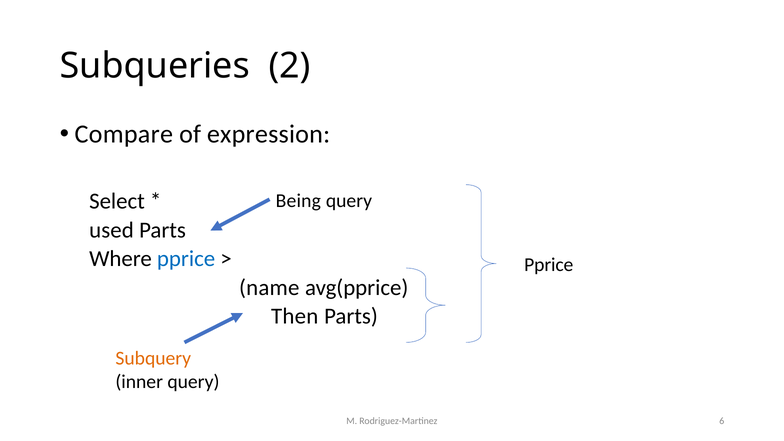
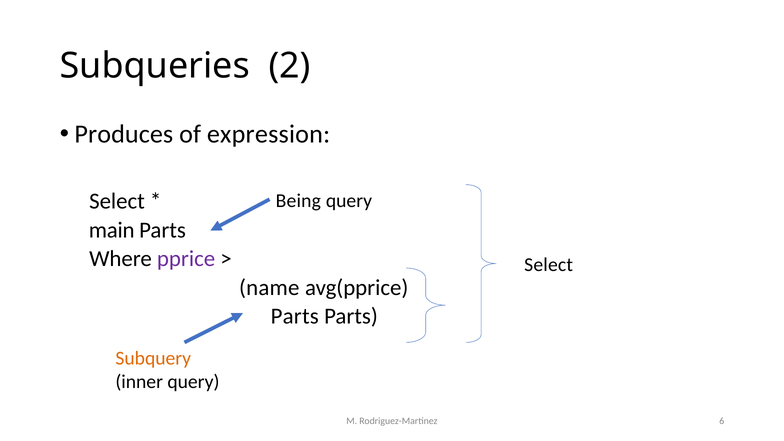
Compare: Compare -> Produces (124, 134)
used: used -> main (112, 230)
pprice colour: blue -> purple (186, 259)
Pprice: Pprice -> Select (549, 265)
Then: Then -> Parts (295, 316)
